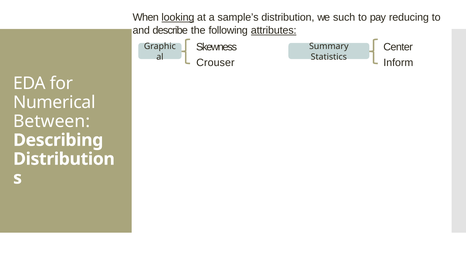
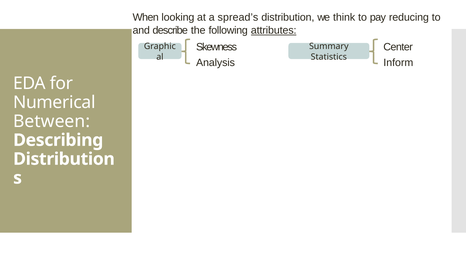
looking underline: present -> none (178, 17)
sample’s: sample’s -> spread’s (238, 17)
such: such -> think (344, 17)
Crouser: Crouser -> Analysis (216, 63)
